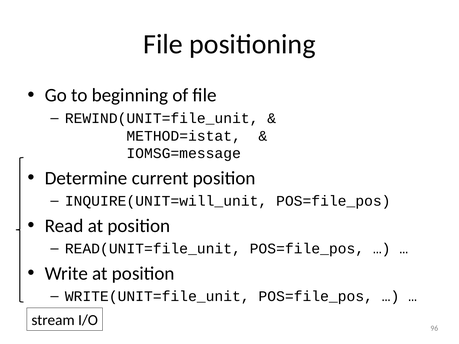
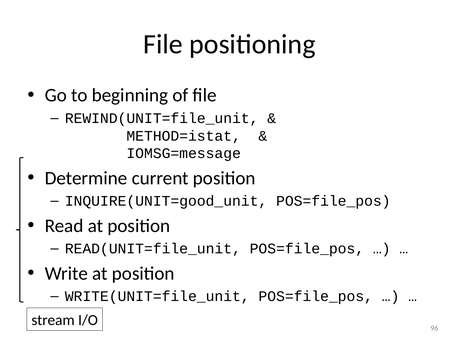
INQUIRE(UNIT=will_unit: INQUIRE(UNIT=will_unit -> INQUIRE(UNIT=good_unit (166, 201)
